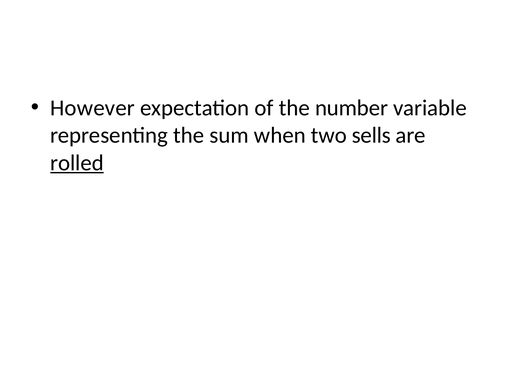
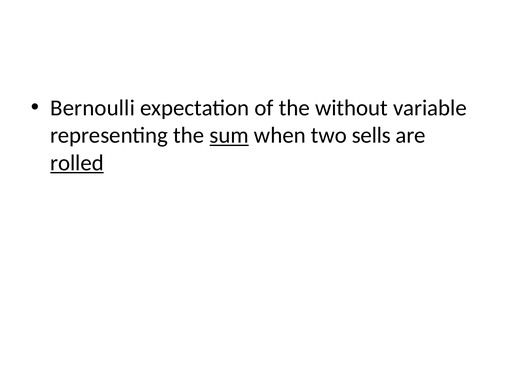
However: However -> Bernoulli (93, 108)
number: number -> without (351, 108)
sum underline: none -> present (229, 136)
